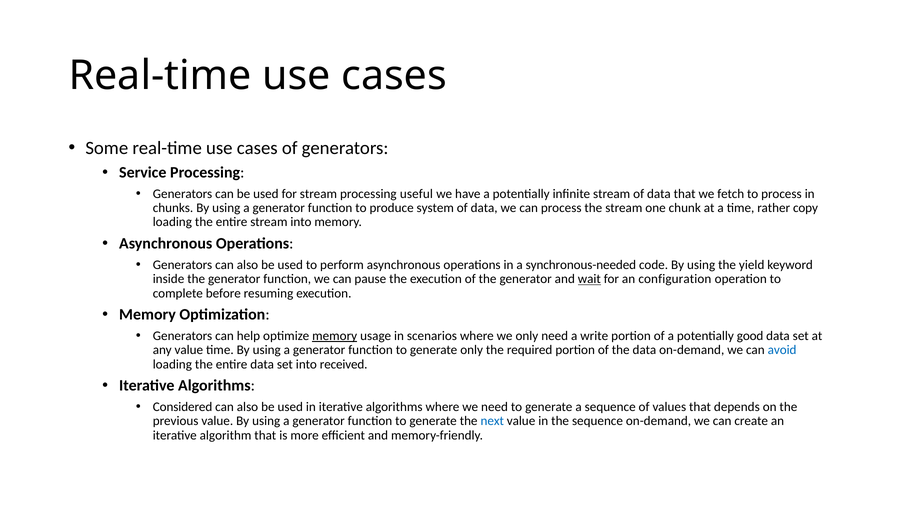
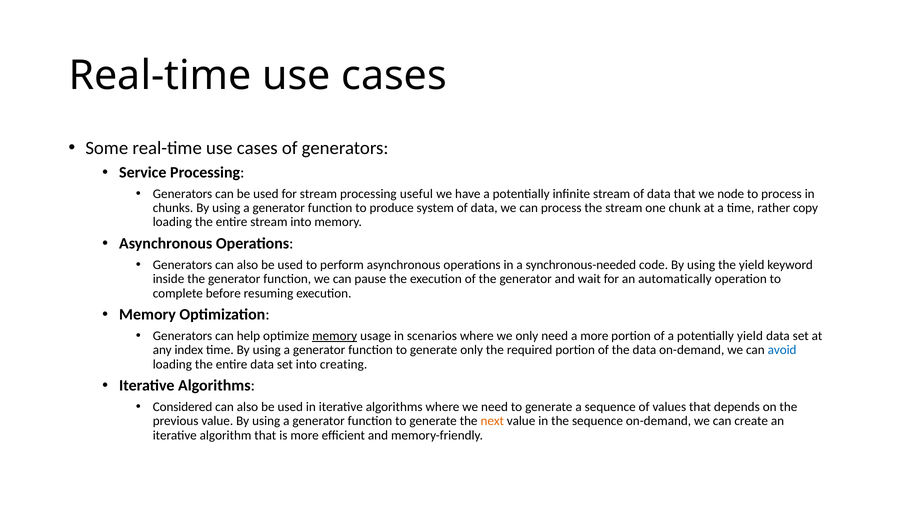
fetch: fetch -> node (731, 194)
wait underline: present -> none (589, 279)
configuration: configuration -> automatically (675, 279)
a write: write -> more (594, 336)
potentially good: good -> yield (750, 336)
any value: value -> index (189, 350)
received: received -> creating (344, 364)
next colour: blue -> orange (492, 421)
